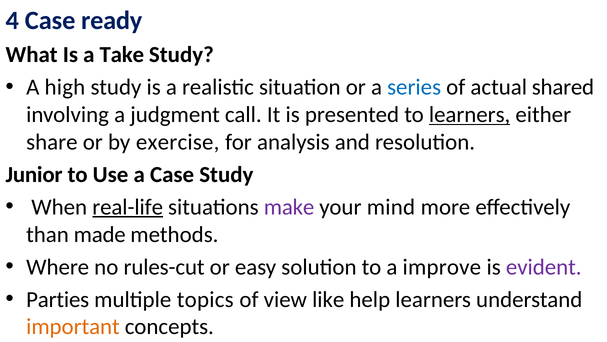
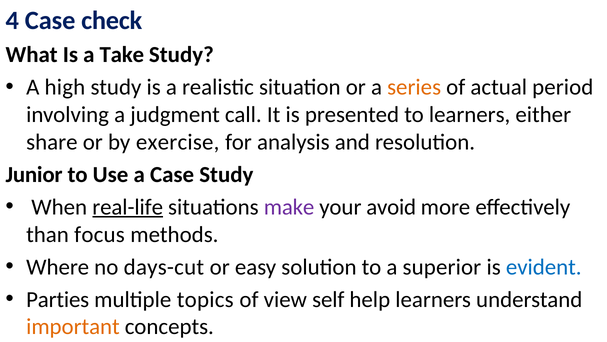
ready: ready -> check (112, 20)
series colour: blue -> orange (414, 87)
shared: shared -> period (563, 87)
learners underline: present -> none (470, 115)
mind: mind -> avoid (391, 207)
made: made -> focus (100, 235)
rules-cut: rules-cut -> days-cut (164, 267)
improve: improve -> superior (442, 267)
evident colour: purple -> blue (544, 267)
like: like -> self (328, 300)
